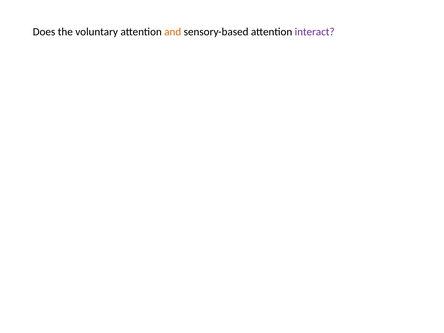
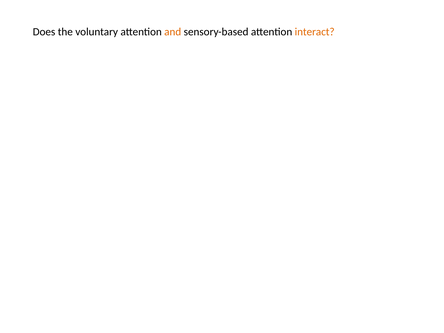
interact colour: purple -> orange (315, 32)
